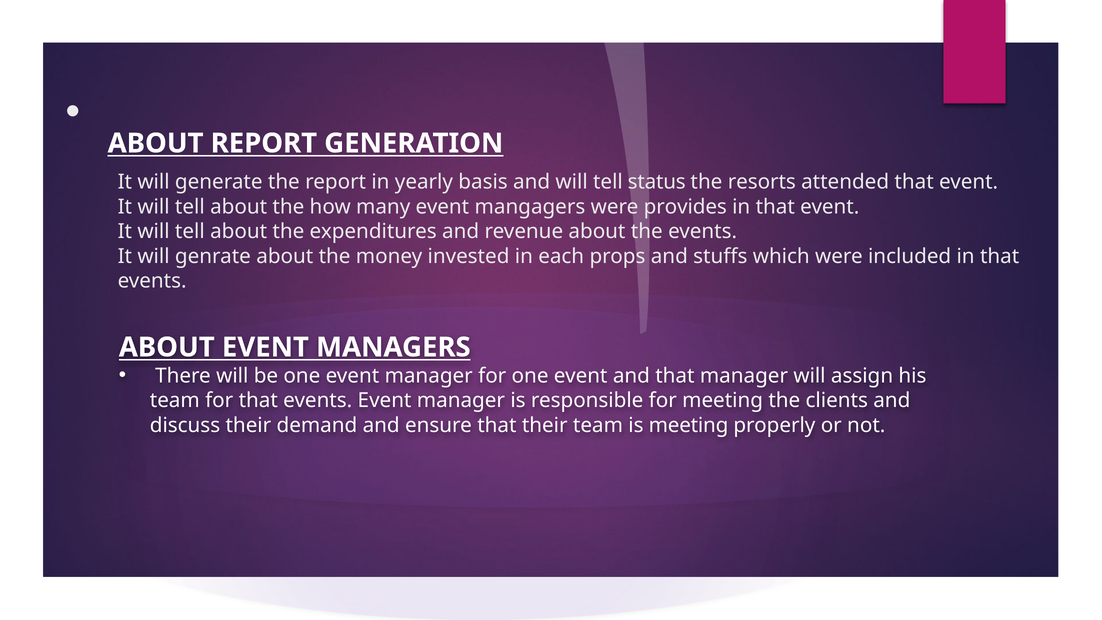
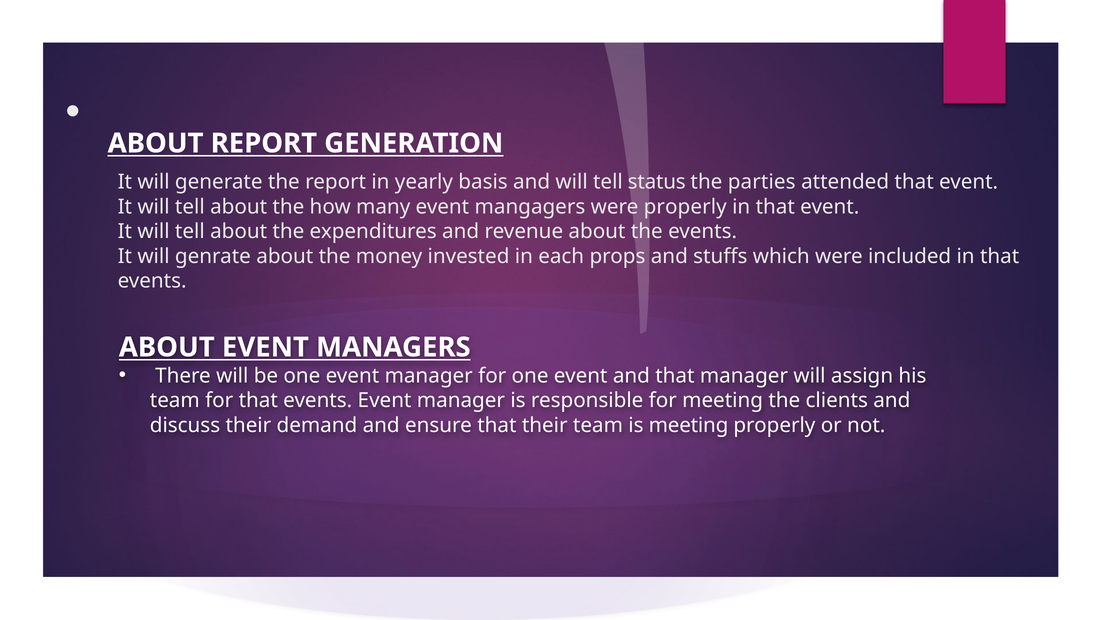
resorts: resorts -> parties (762, 182)
were provides: provides -> properly (685, 207)
